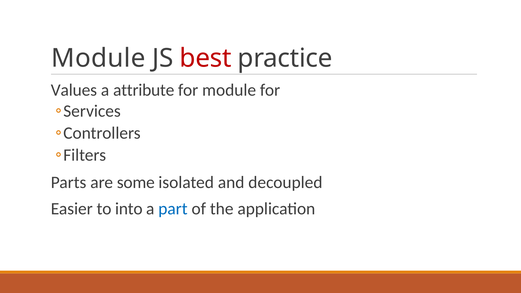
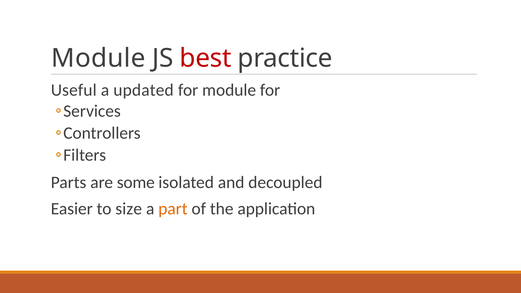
Values: Values -> Useful (74, 90)
attribute: attribute -> updated (144, 90)
into: into -> size (129, 209)
part colour: blue -> orange (173, 209)
